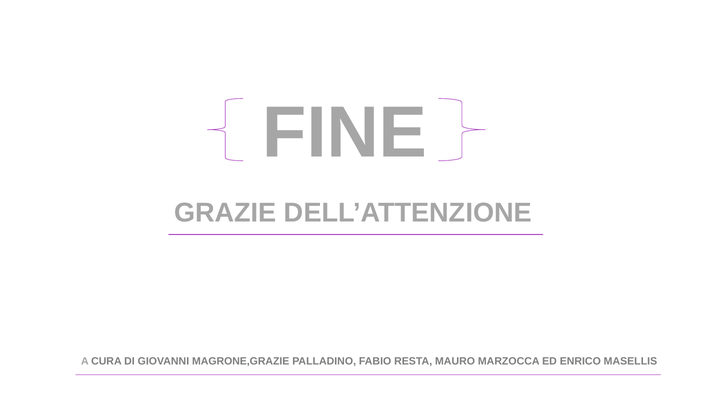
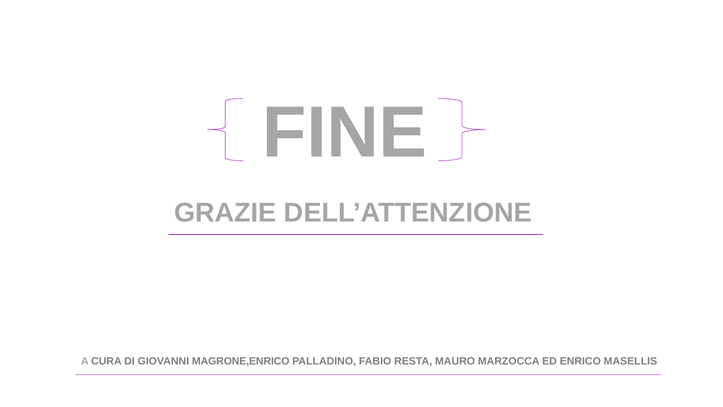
MAGRONE,GRAZIE: MAGRONE,GRAZIE -> MAGRONE,ENRICO (241, 361)
